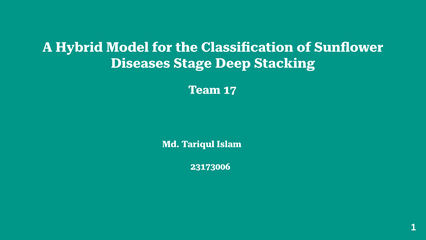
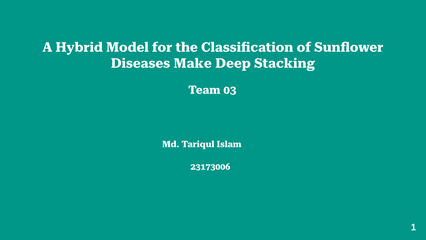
Stage: Stage -> Make (193, 63)
17: 17 -> 03 (230, 90)
